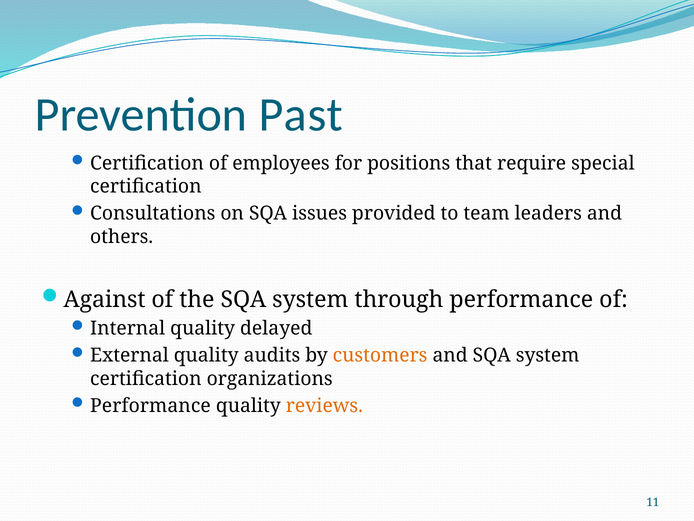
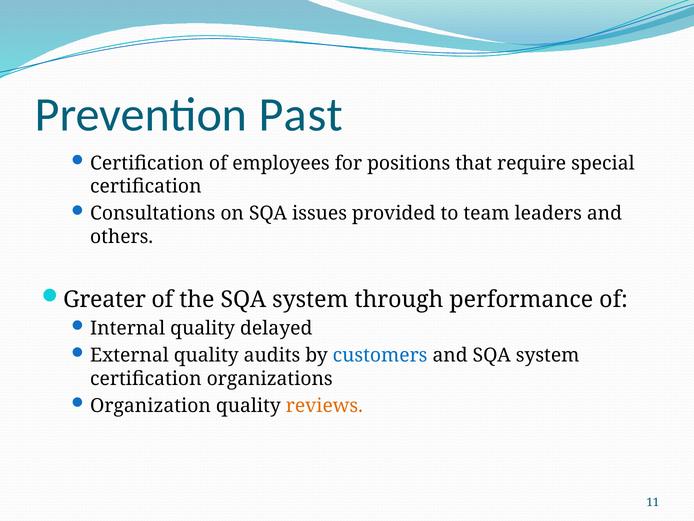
Against: Against -> Greater (105, 299)
customers colour: orange -> blue (380, 355)
Performance: Performance -> Organization (150, 405)
